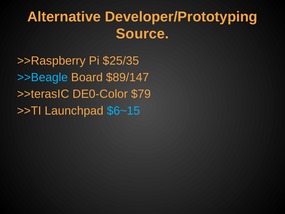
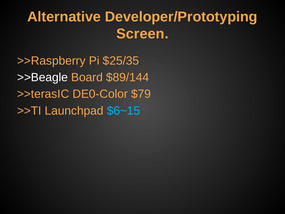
Source: Source -> Screen (142, 34)
>>Beagle colour: light blue -> white (42, 77)
$89/147: $89/147 -> $89/144 (128, 77)
